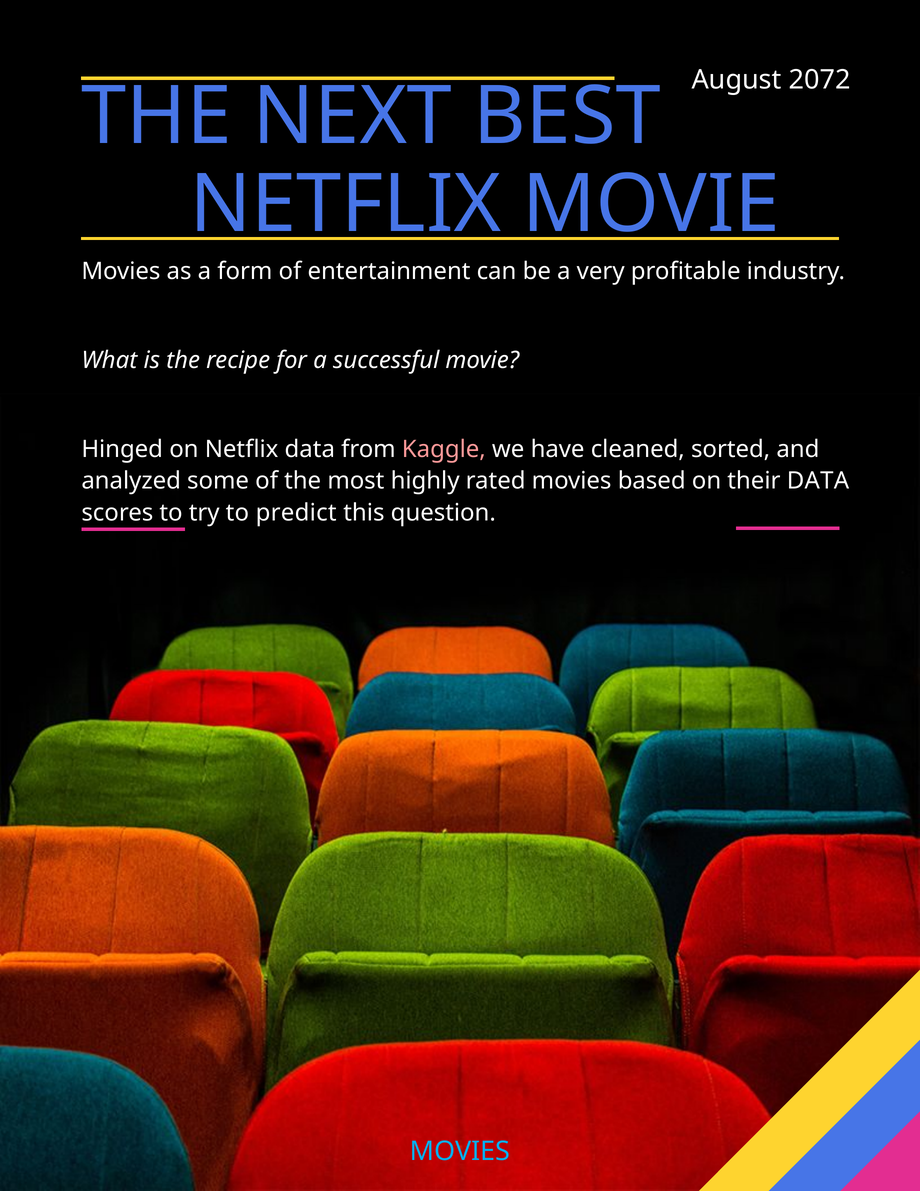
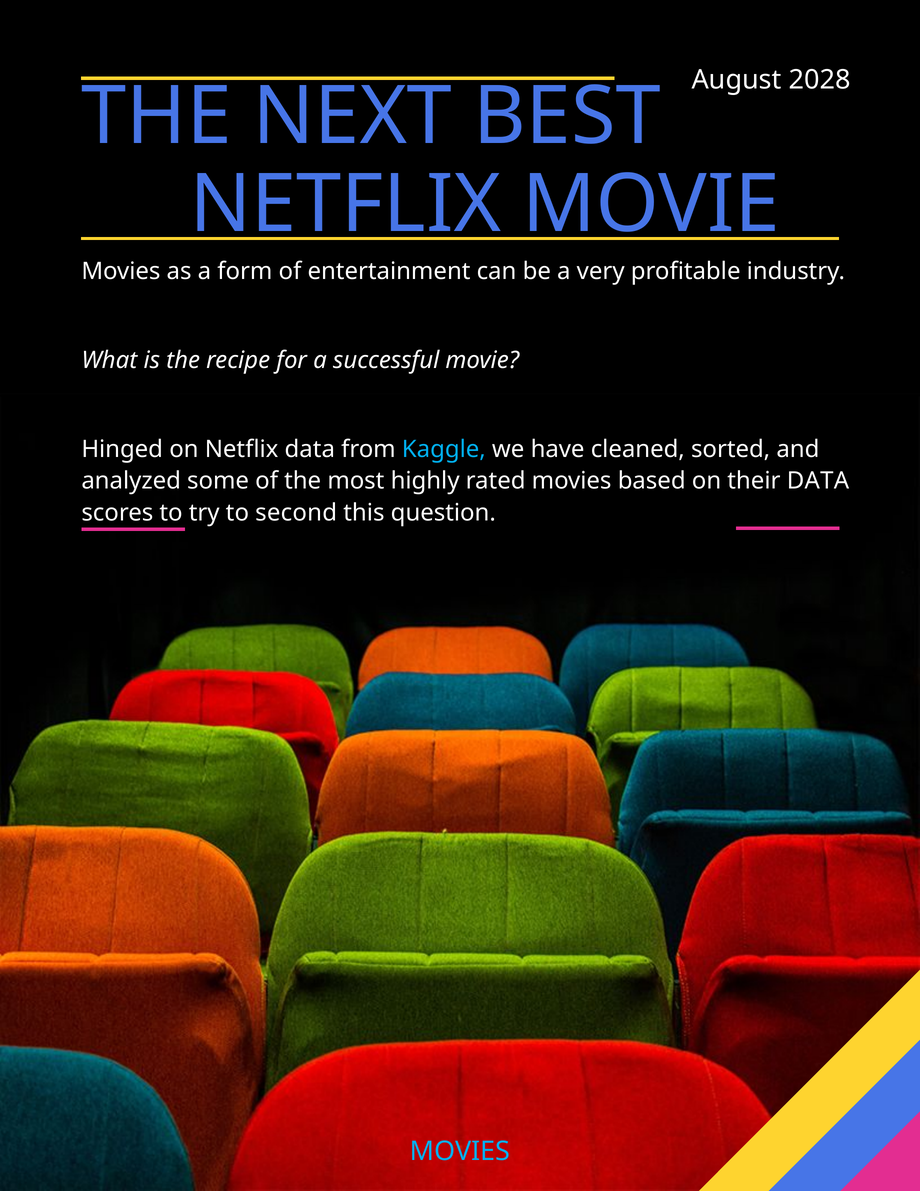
2072: 2072 -> 2028 (820, 80)
Kaggle colour: pink -> light blue (444, 449)
predict: predict -> second (296, 512)
